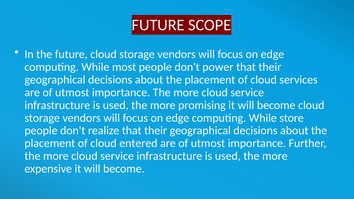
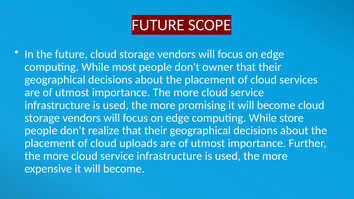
power: power -> owner (218, 67)
entered: entered -> uploads (138, 143)
